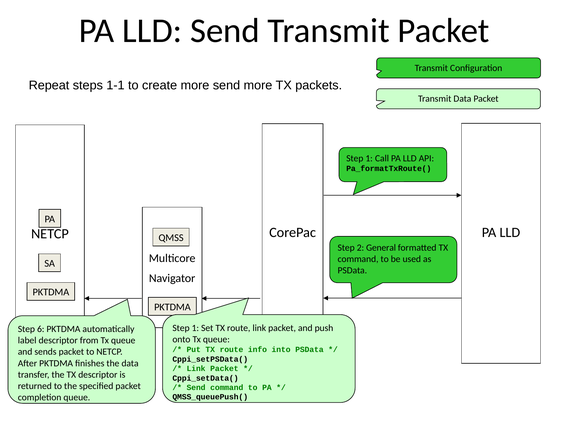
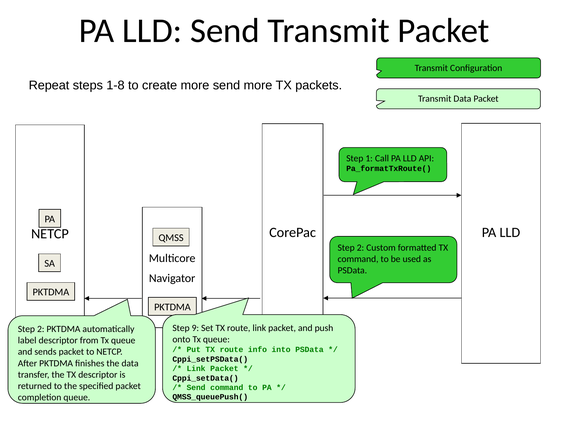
1-1: 1-1 -> 1-8 (115, 86)
General: General -> Custom (381, 248)
1: 1 -> 9 (195, 329)
6: 6 -> 2 (41, 330)
